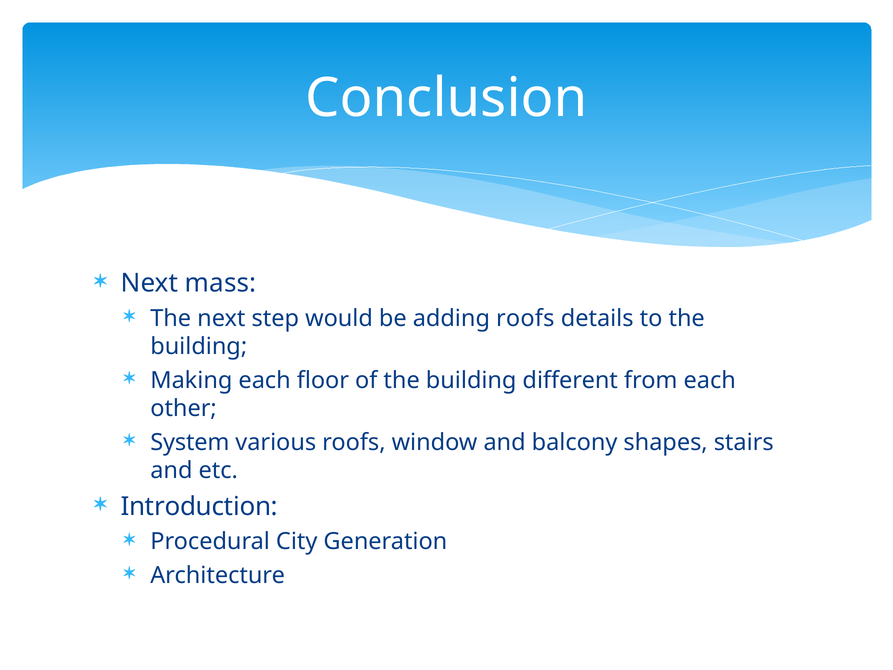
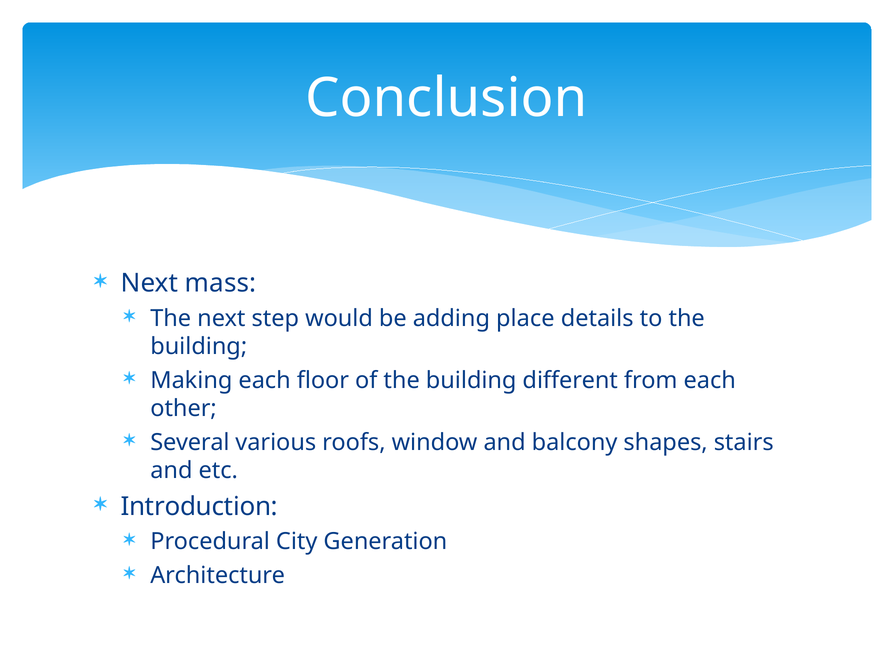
adding roofs: roofs -> place (525, 318)
System: System -> Several (190, 442)
